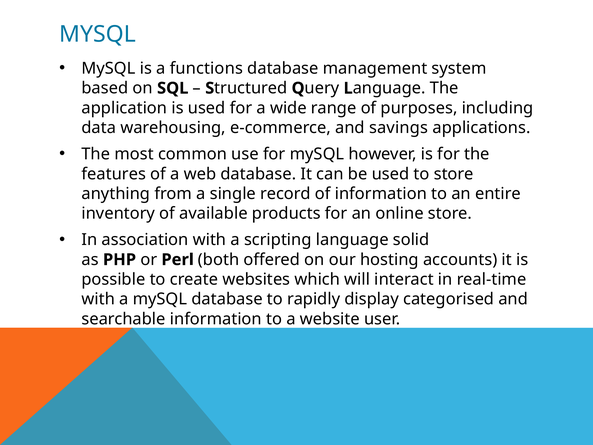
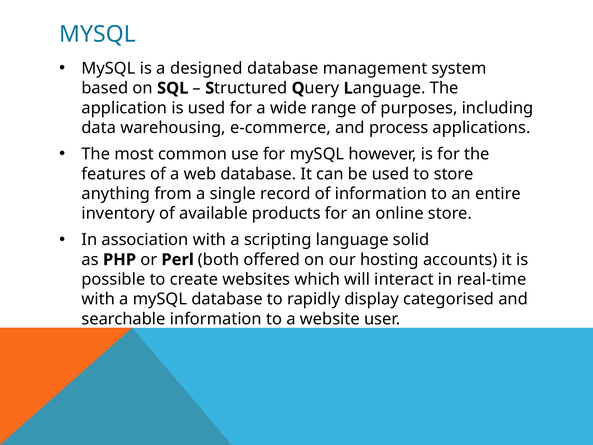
functions: functions -> designed (206, 68)
savings: savings -> process (399, 128)
